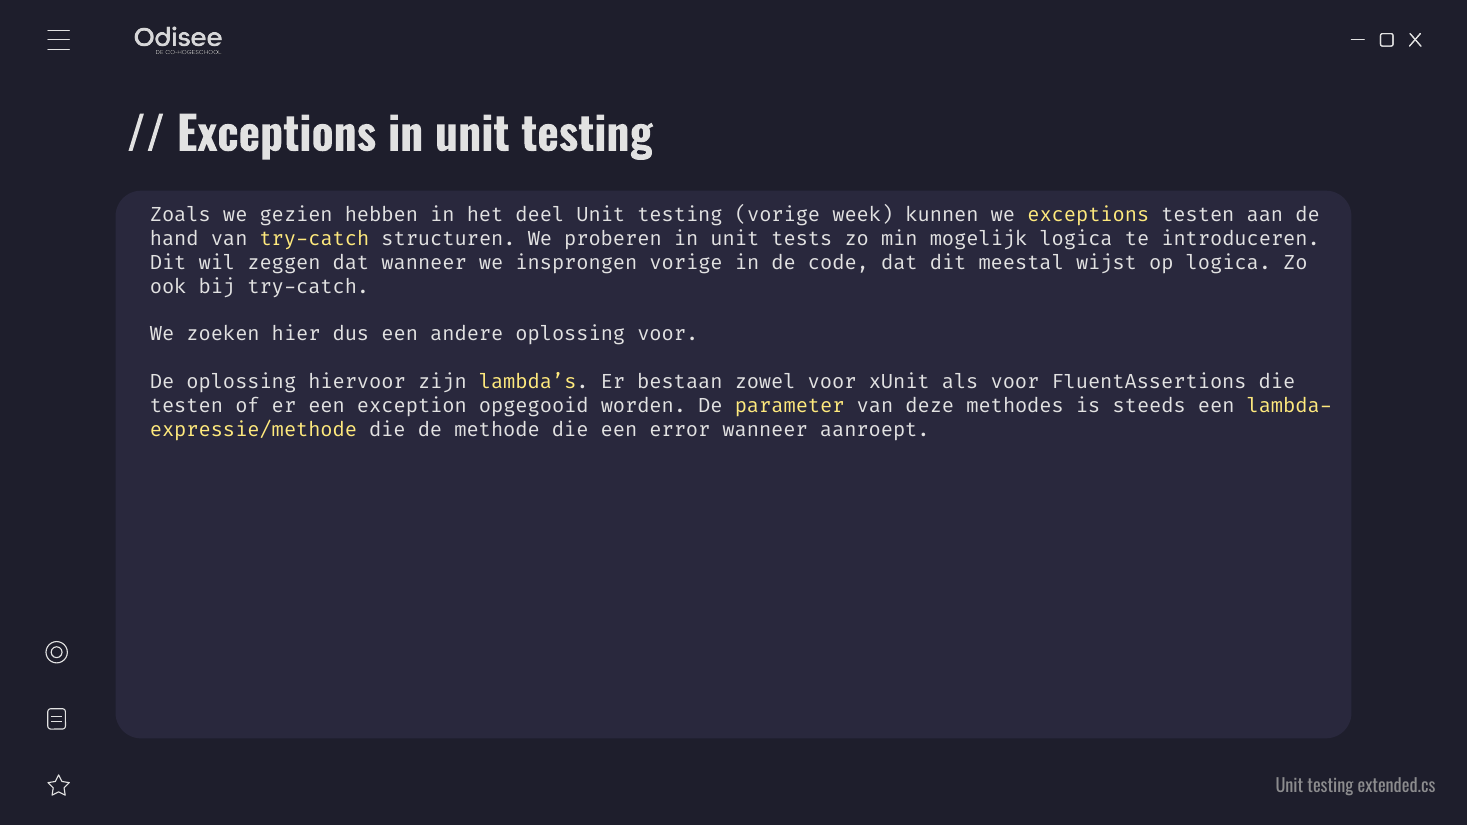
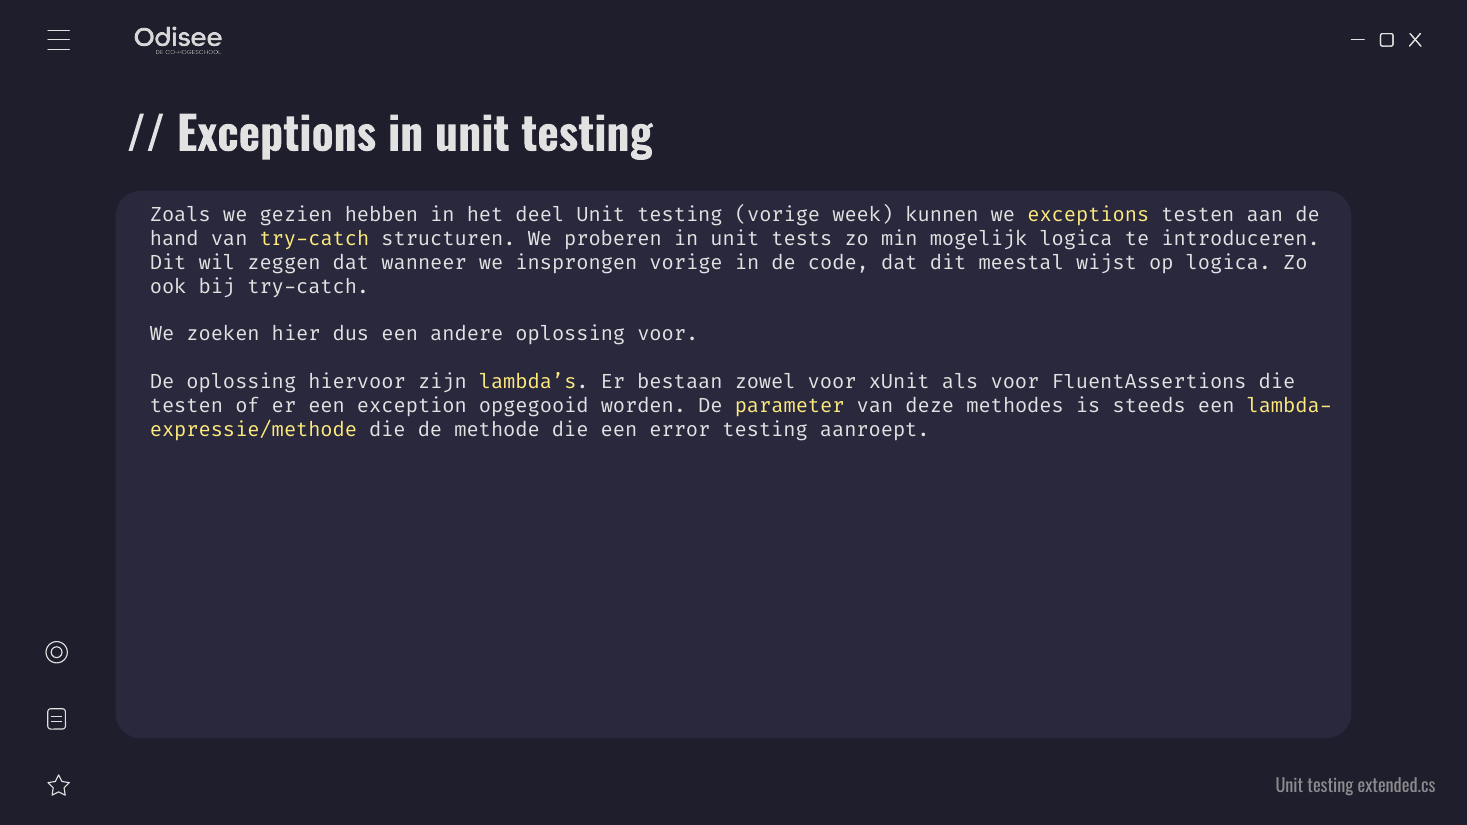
error wanneer: wanneer -> testing (765, 430)
